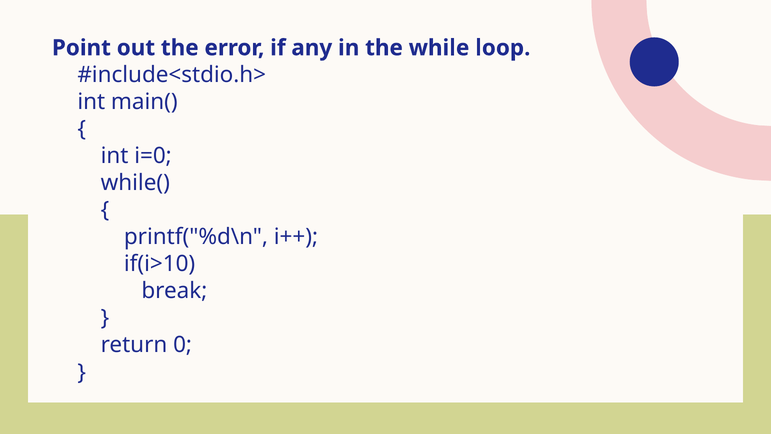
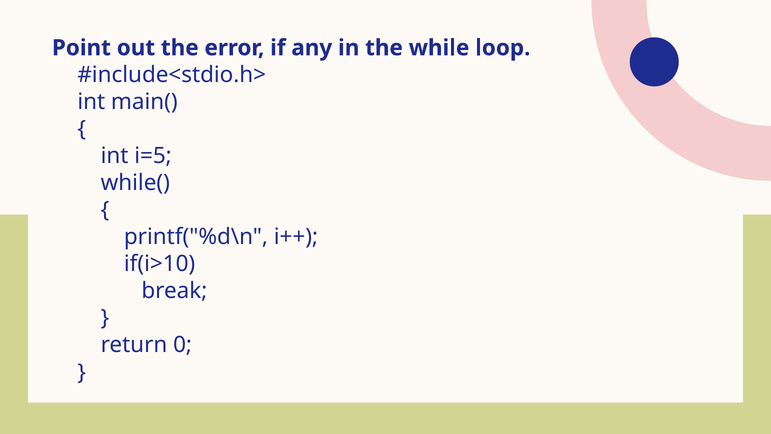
i=0: i=0 -> i=5 (153, 156)
